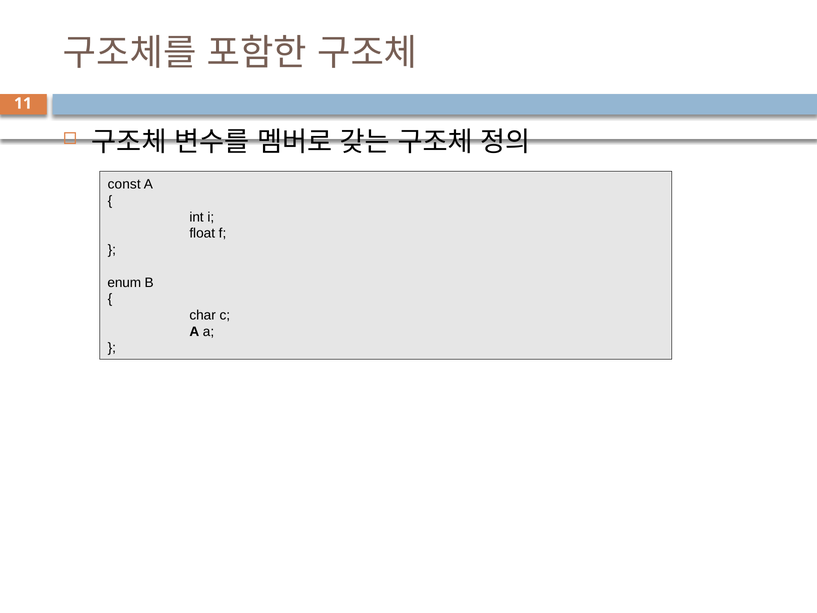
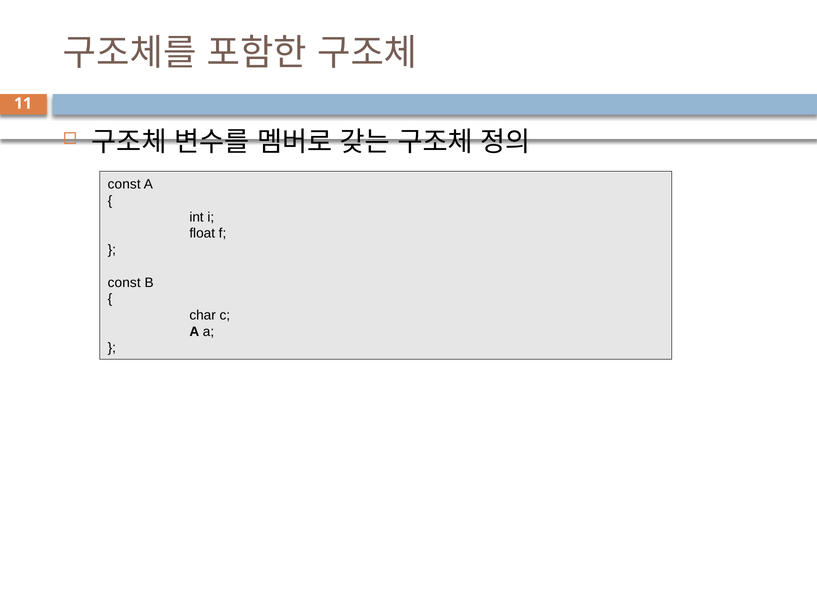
enum: enum -> const (124, 282)
